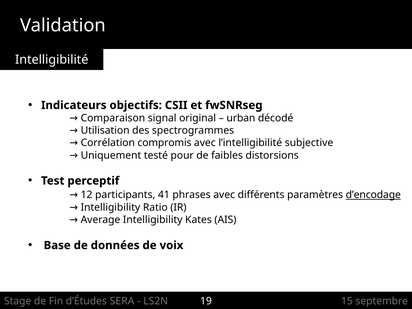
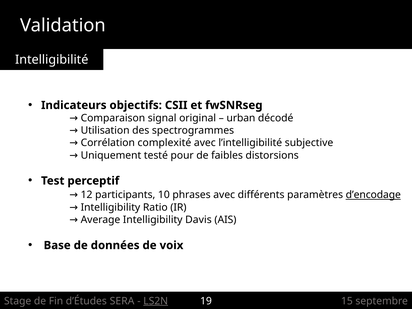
compromis: compromis -> complexité (164, 143)
41: 41 -> 10 (164, 195)
Kates: Kates -> Davis (198, 220)
LS2N underline: none -> present (156, 301)
